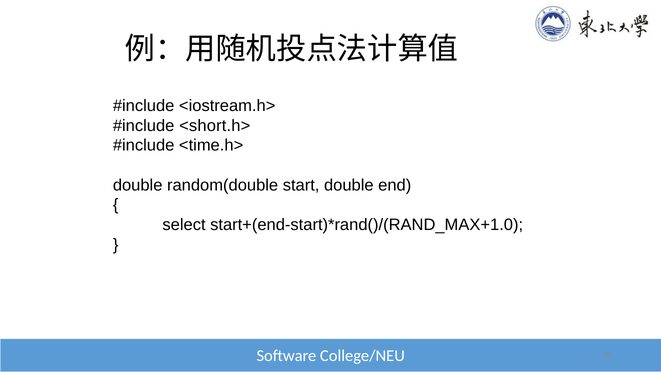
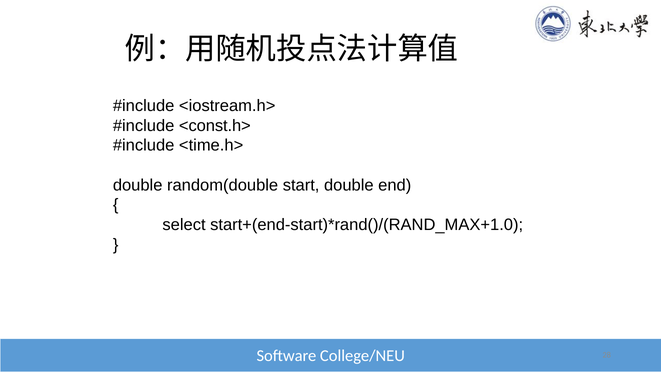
<short.h>: <short.h> -> <const.h> (215, 126)
